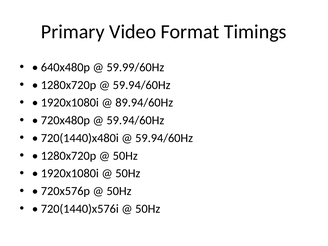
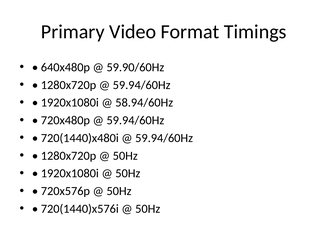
59.99/60Hz: 59.99/60Hz -> 59.90/60Hz (135, 67)
89.94/60Hz: 89.94/60Hz -> 58.94/60Hz (144, 103)
